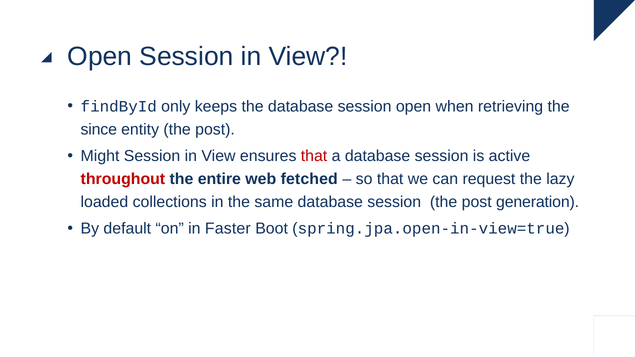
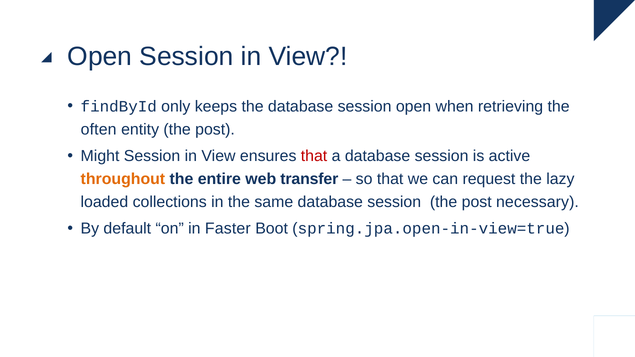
since: since -> often (99, 129)
throughout colour: red -> orange (123, 179)
fetched: fetched -> transfer (309, 179)
generation: generation -> necessary (537, 202)
